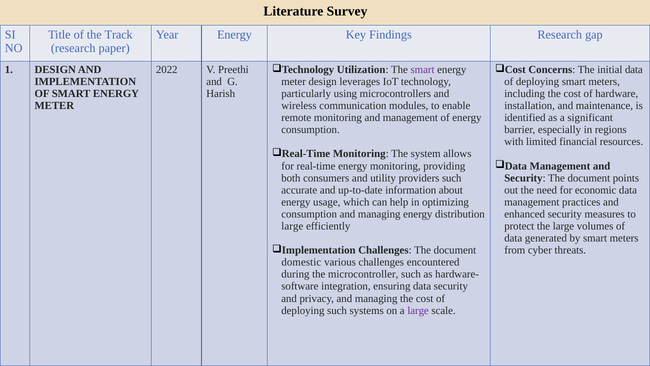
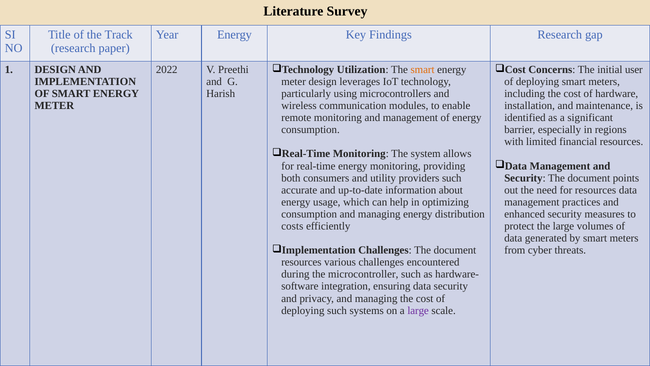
smart colour: purple -> orange (423, 70)
initial data: data -> user (634, 70)
for economic: economic -> resources (596, 190)
large: large -> costs (292, 226)
domestic: domestic -> resources (301, 262)
